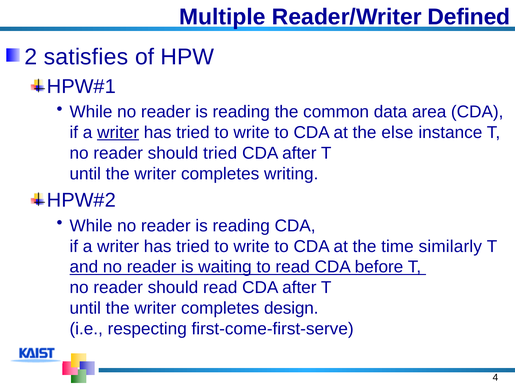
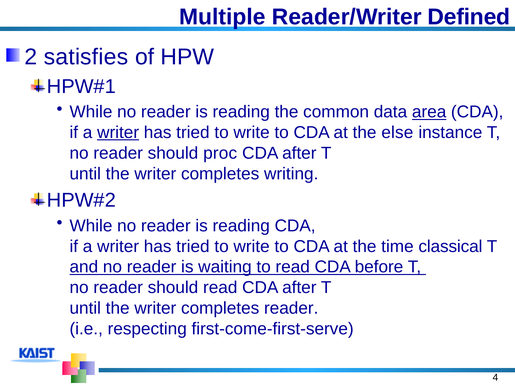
area underline: none -> present (429, 112)
should tried: tried -> proc (220, 153)
similarly: similarly -> classical (450, 247)
completes design: design -> reader (291, 308)
